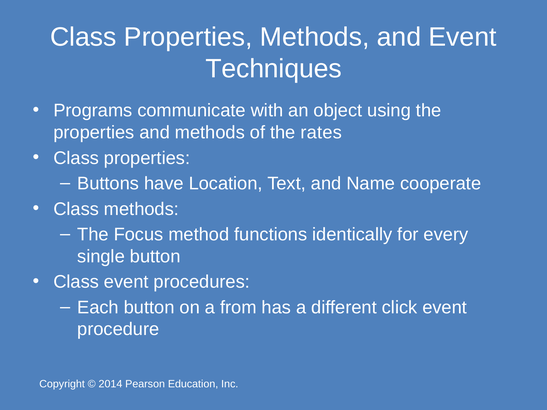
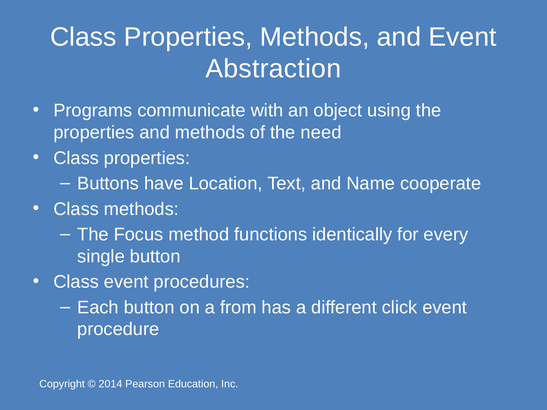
Techniques: Techniques -> Abstraction (273, 69)
rates: rates -> need (321, 133)
